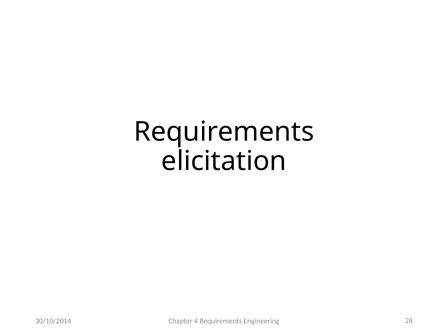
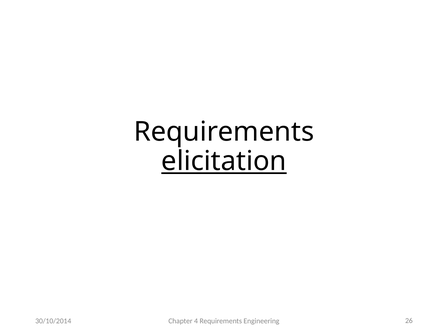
elicitation underline: none -> present (224, 161)
